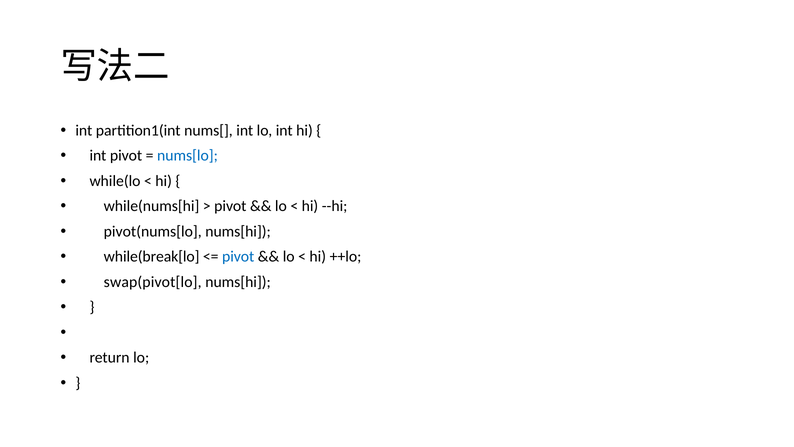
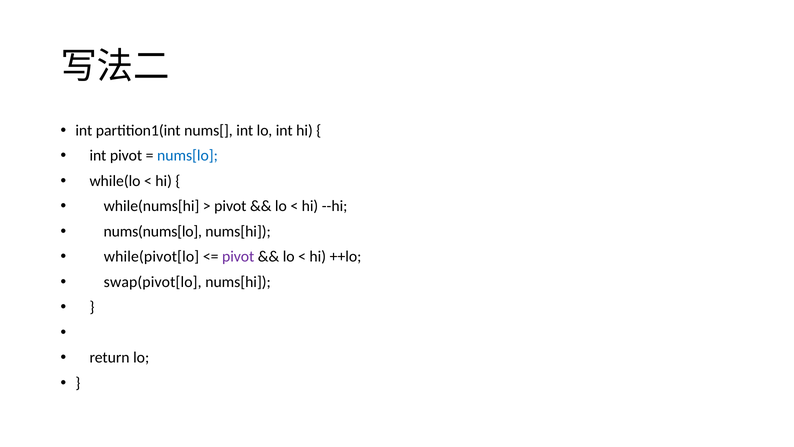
pivot(nums[lo: pivot(nums[lo -> nums(nums[lo (153, 231)
while(break[lo: while(break[lo -> while(pivot[lo (151, 257)
pivot colour: blue -> purple (238, 257)
